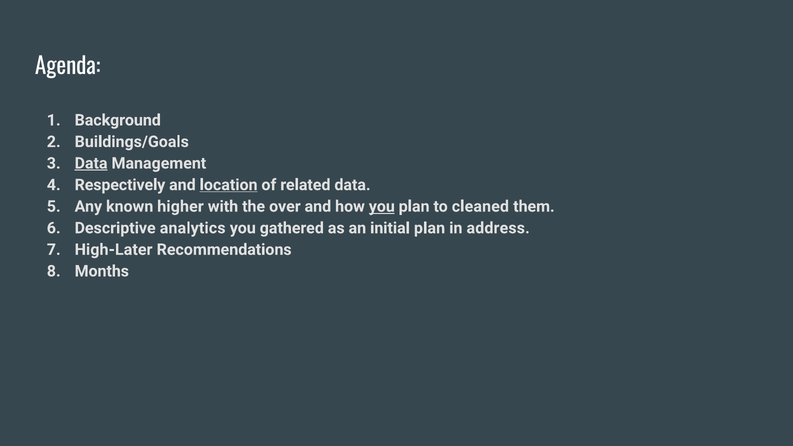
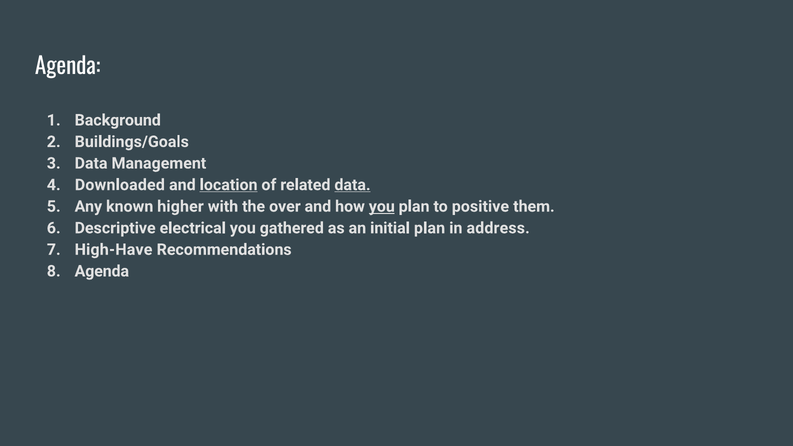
Data underline: present -> none (91, 163)
Respectively: Respectively -> Downloaded (120, 185)
data underline: none -> present (352, 185)
cleaned: cleaned -> positive (480, 206)
analytics: analytics -> electrical (193, 228)
High-Later: High-Later -> High-Have (114, 250)
Months: Months -> Agenda (102, 271)
